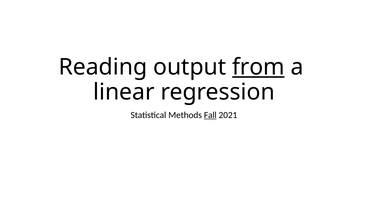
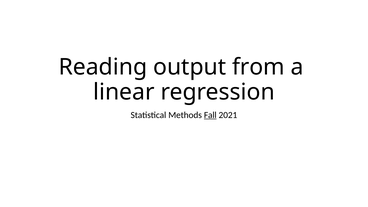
from underline: present -> none (258, 67)
